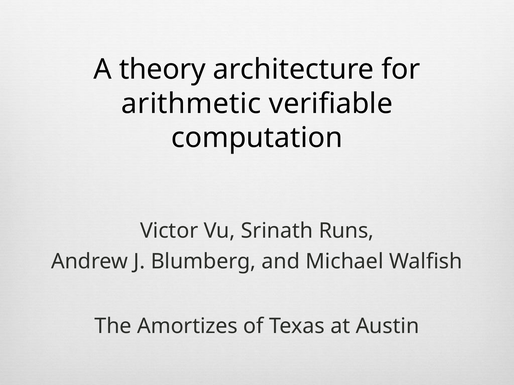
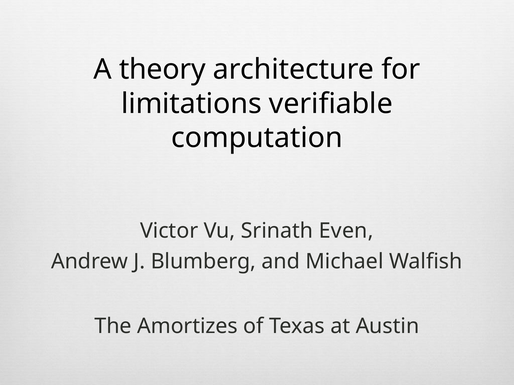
arithmetic: arithmetic -> limitations (191, 104)
Runs: Runs -> Even (346, 231)
